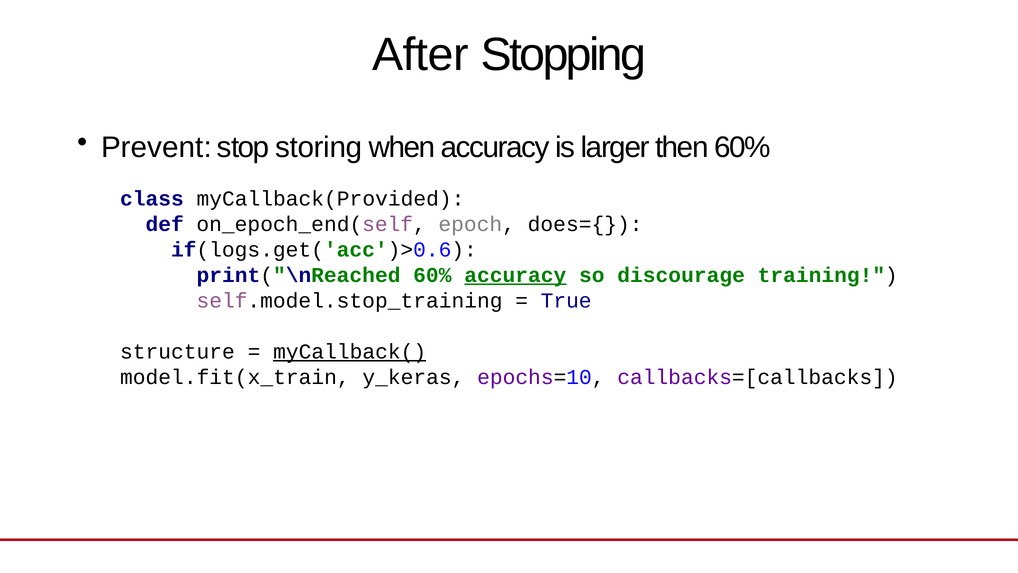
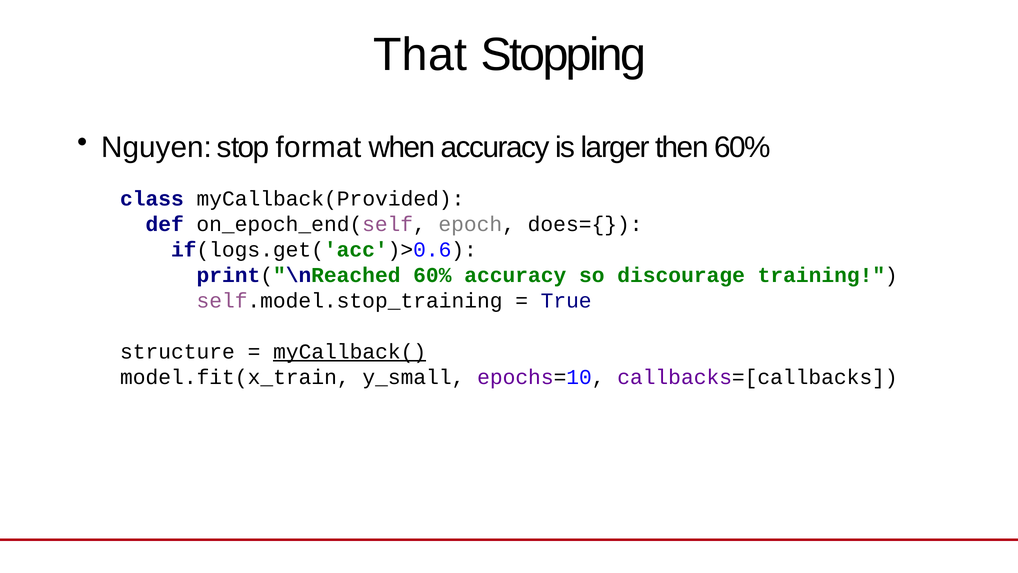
After: After -> That (420, 55)
Prevent: Prevent -> Nguyen (156, 147)
storing: storing -> format (319, 147)
accuracy underline: present -> none (515, 275)
y_keras: y_keras -> y_small (413, 377)
